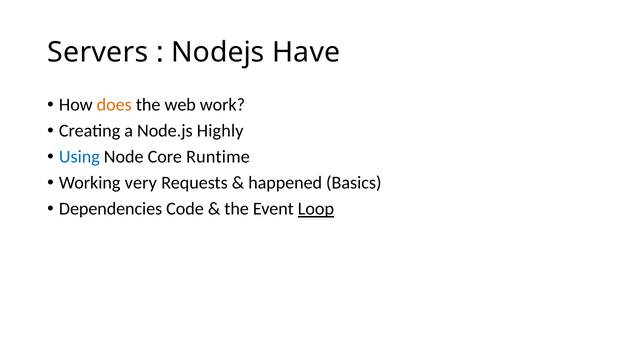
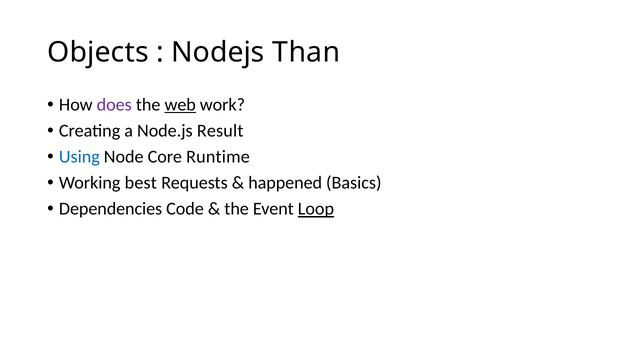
Servers: Servers -> Objects (98, 52)
Have: Have -> Than (306, 52)
does colour: orange -> purple (114, 105)
web underline: none -> present (180, 105)
Highly: Highly -> Result (220, 131)
very: very -> best (141, 183)
